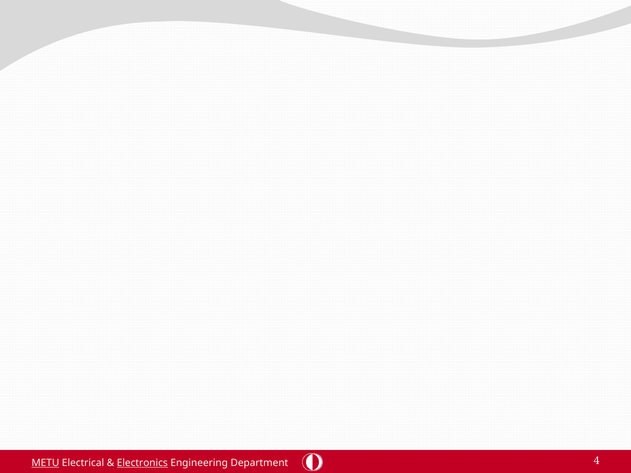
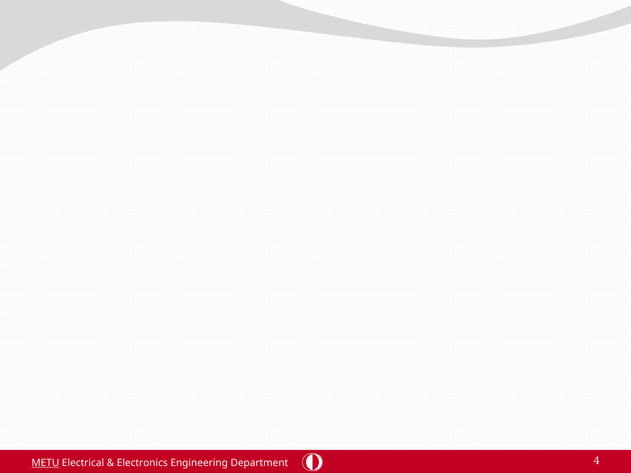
Electronics underline: present -> none (142, 463)
